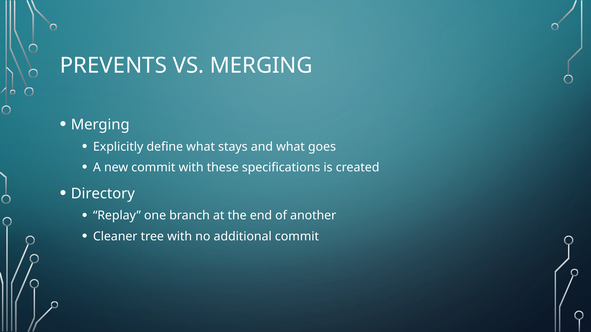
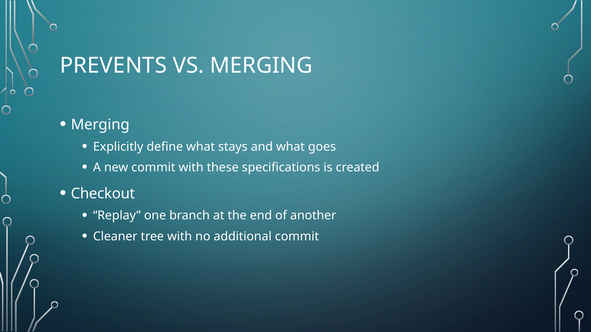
Directory: Directory -> Checkout (103, 194)
